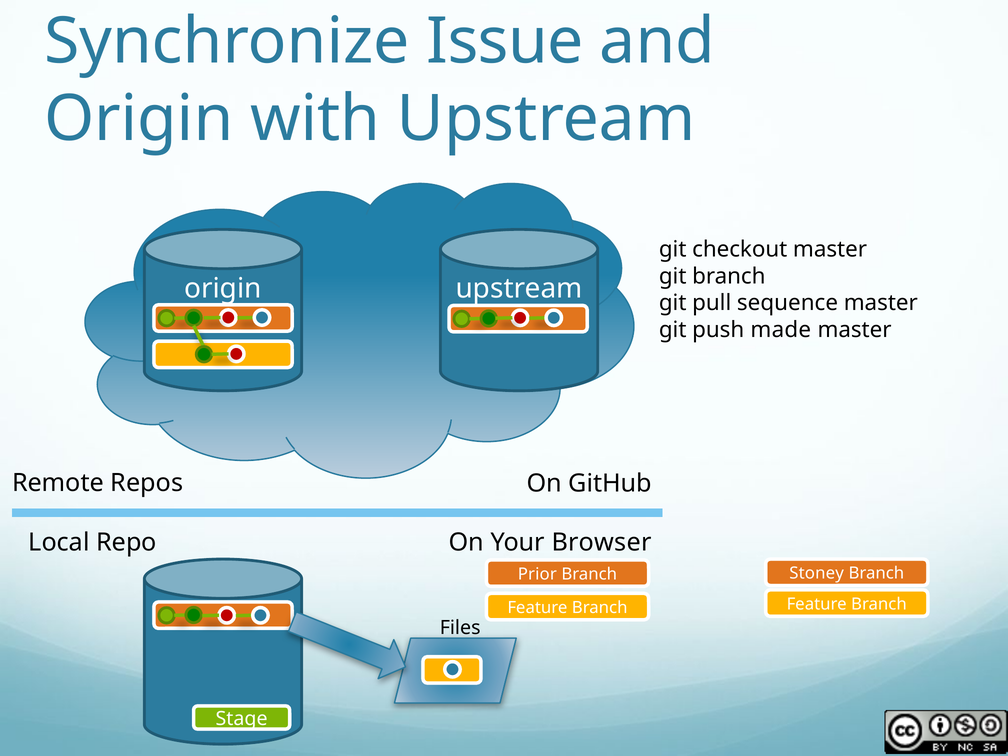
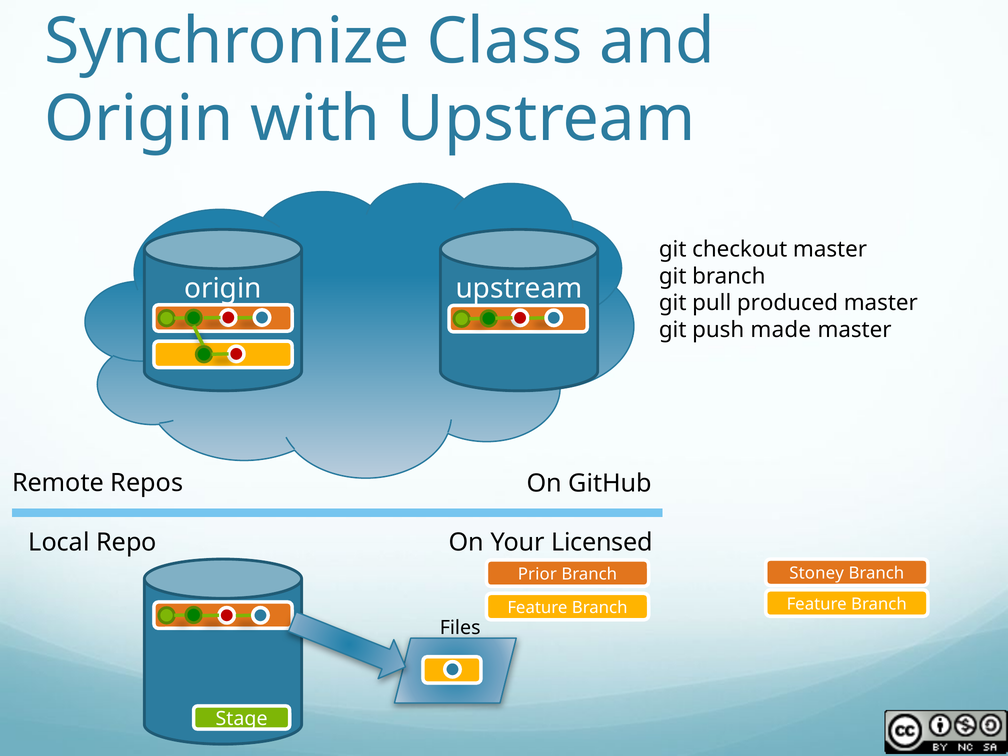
Issue: Issue -> Class (505, 42)
sequence: sequence -> produced (788, 303)
Browser: Browser -> Licensed (602, 543)
